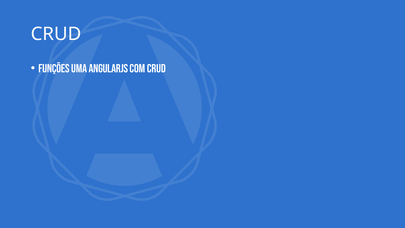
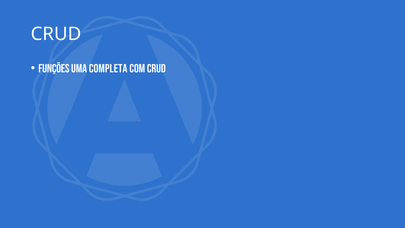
angularjs: angularjs -> completa (108, 68)
